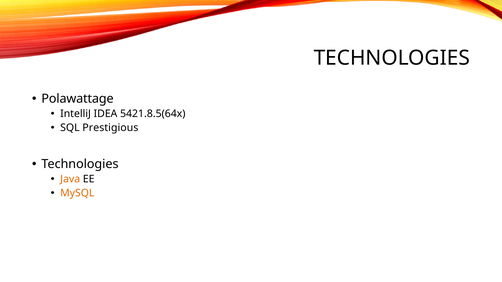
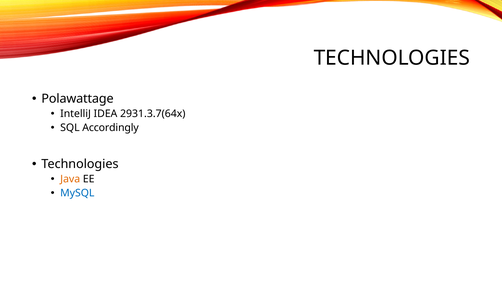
5421.8.5(64x: 5421.8.5(64x -> 2931.3.7(64x (153, 114)
Prestigious: Prestigious -> Accordingly (111, 128)
MySQL colour: orange -> blue (77, 193)
